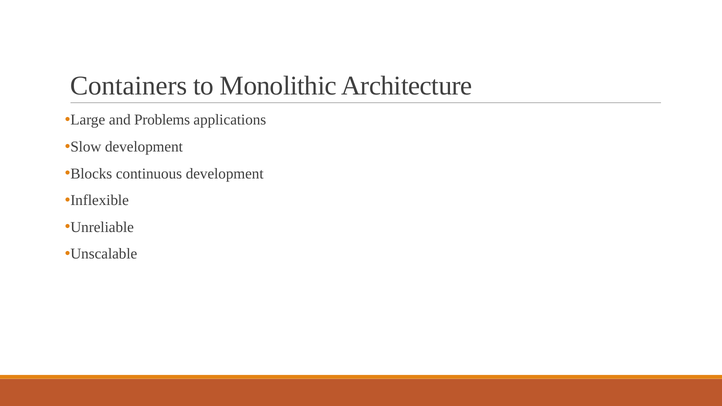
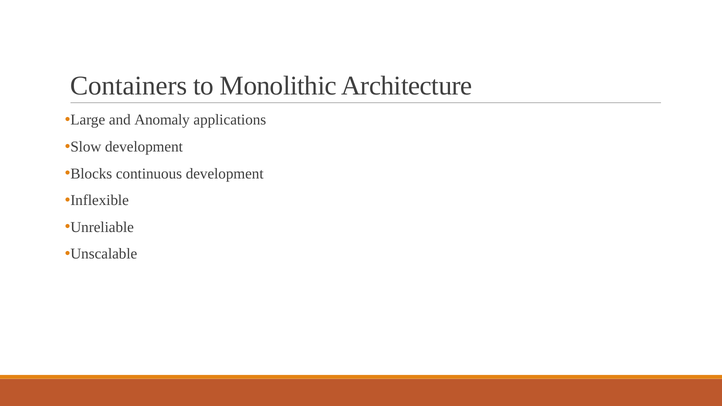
Problems: Problems -> Anomaly (162, 120)
